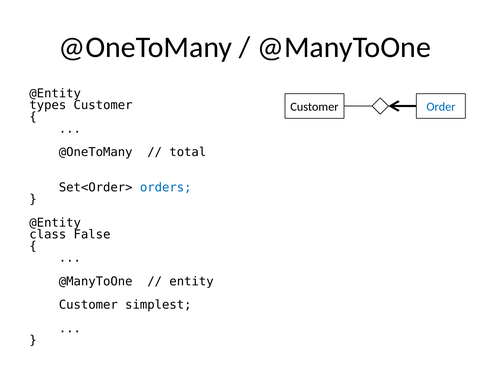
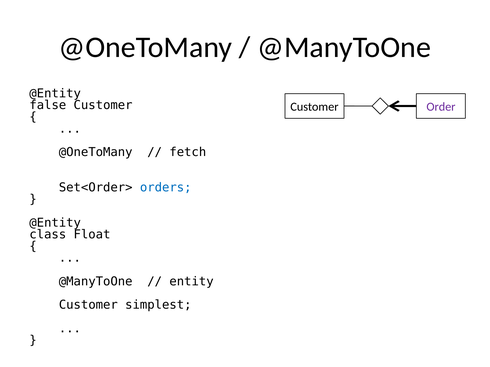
types: types -> false (48, 105)
Order colour: blue -> purple (441, 107)
total: total -> fetch (188, 152)
False: False -> Float (92, 235)
